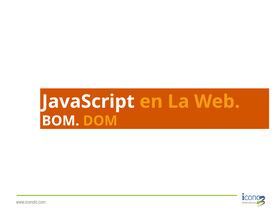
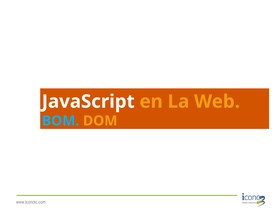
BOM colour: white -> light blue (61, 121)
